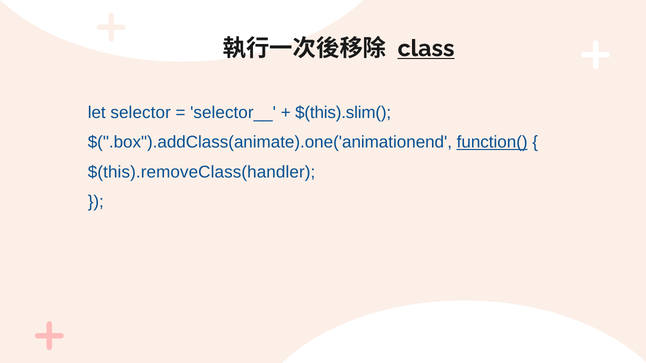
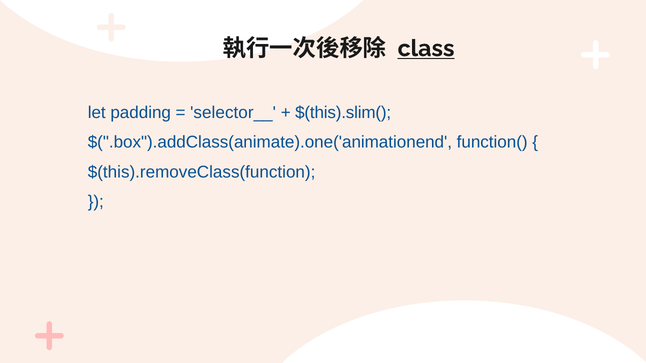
selector: selector -> padding (141, 113)
function( underline: present -> none (492, 142)
$(this).removeClass(handler: $(this).removeClass(handler -> $(this).removeClass(function (202, 172)
